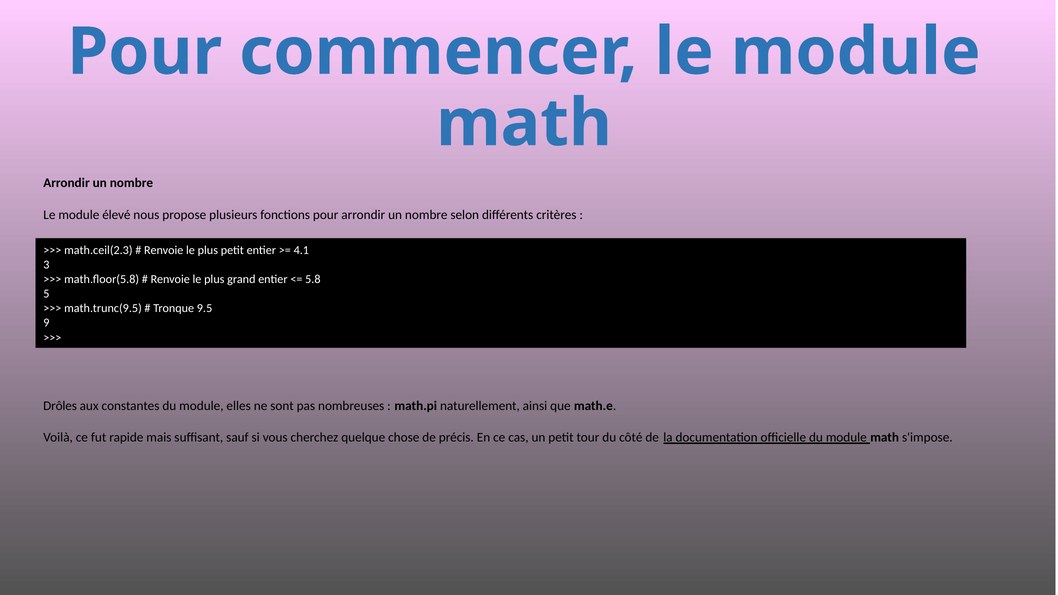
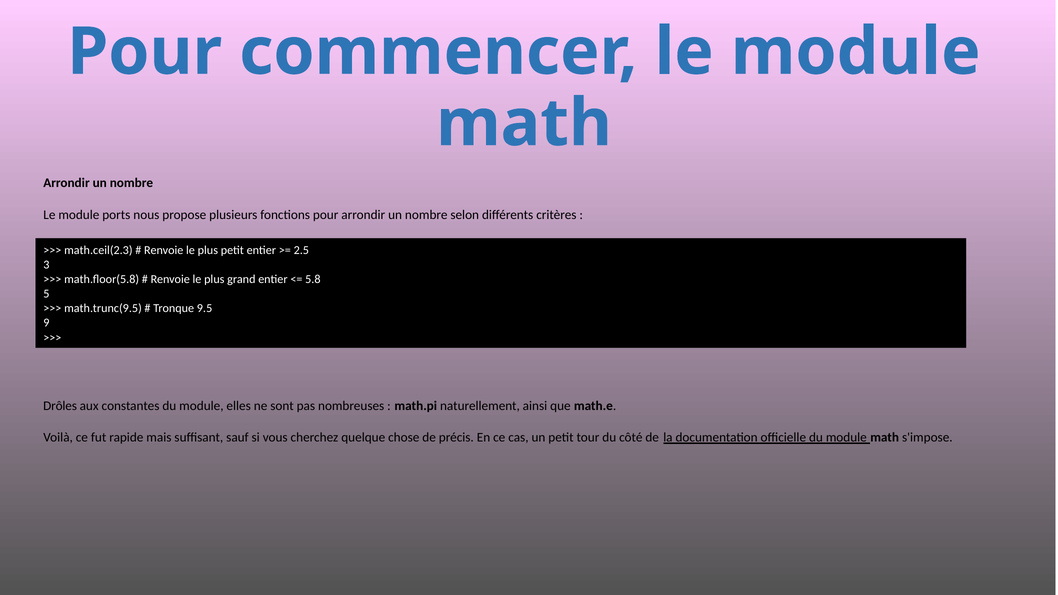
élevé: élevé -> ports (116, 215)
4.1: 4.1 -> 2.5 (301, 250)
